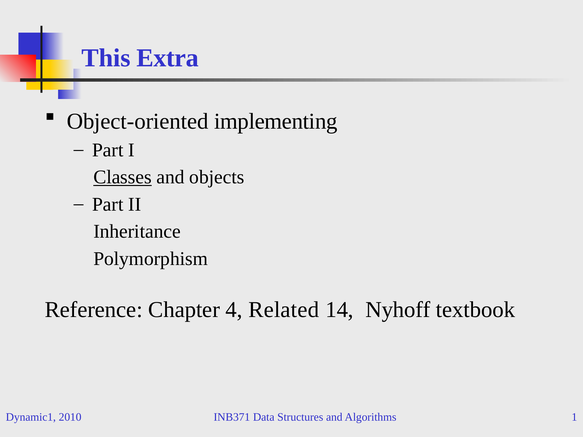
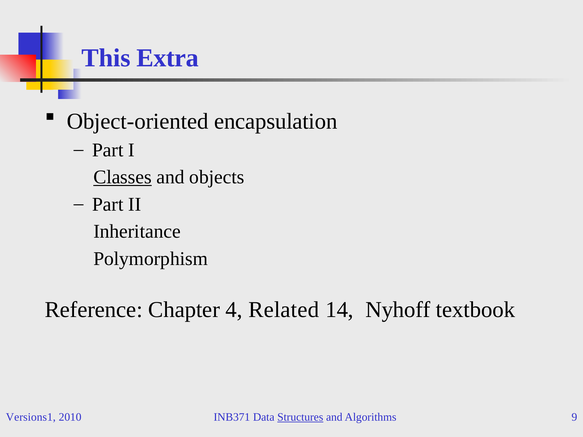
implementing: implementing -> encapsulation (276, 121)
Dynamic1: Dynamic1 -> Versions1 (31, 417)
Structures underline: none -> present (300, 417)
1: 1 -> 9 (574, 417)
